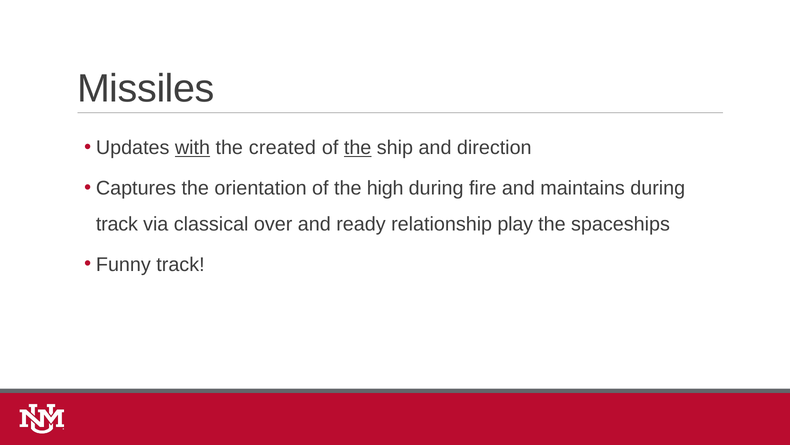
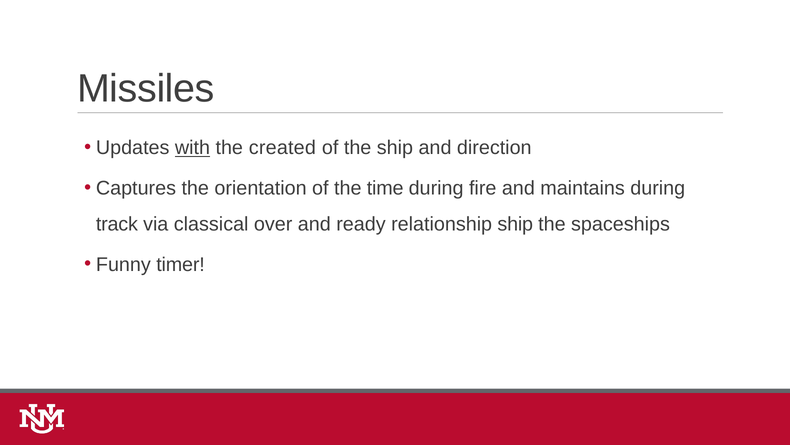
the underline: present -> none (358, 148)
high: high -> time (385, 188)
relationship play: play -> ship (515, 224)
Funny track: track -> timer (181, 264)
